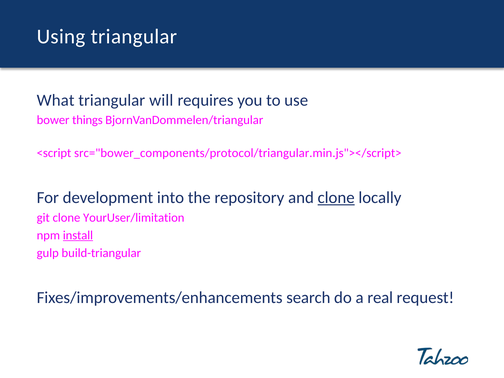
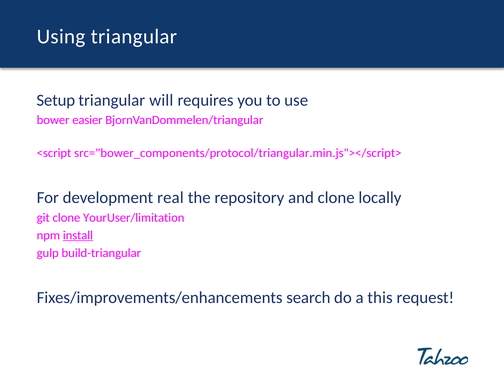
What: What -> Setup (56, 100)
things: things -> easier (87, 120)
into: into -> real (170, 198)
clone underline: present -> none (336, 198)
real: real -> this (380, 298)
